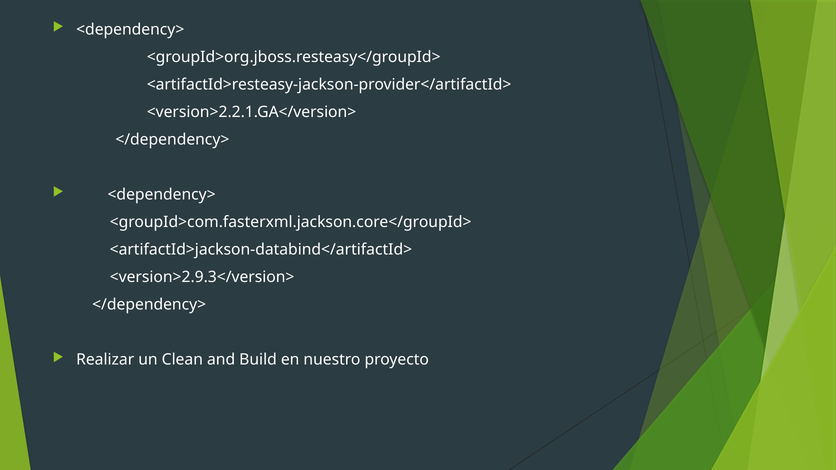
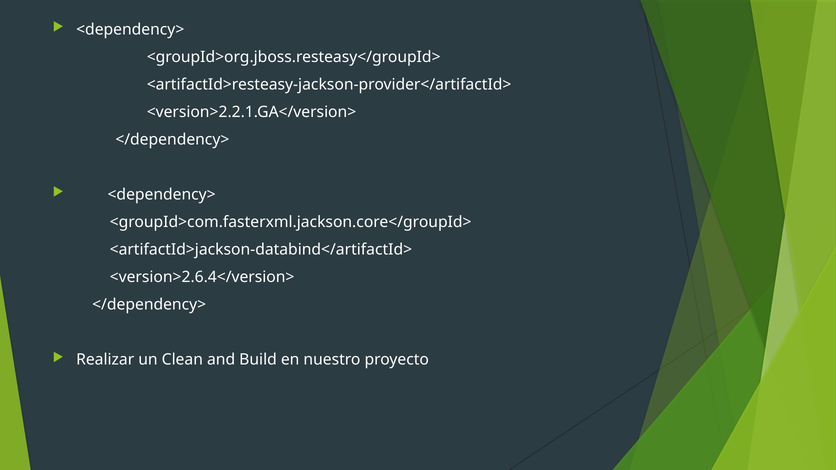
<version>2.9.3</version>: <version>2.9.3</version> -> <version>2.6.4</version> (202, 277)
